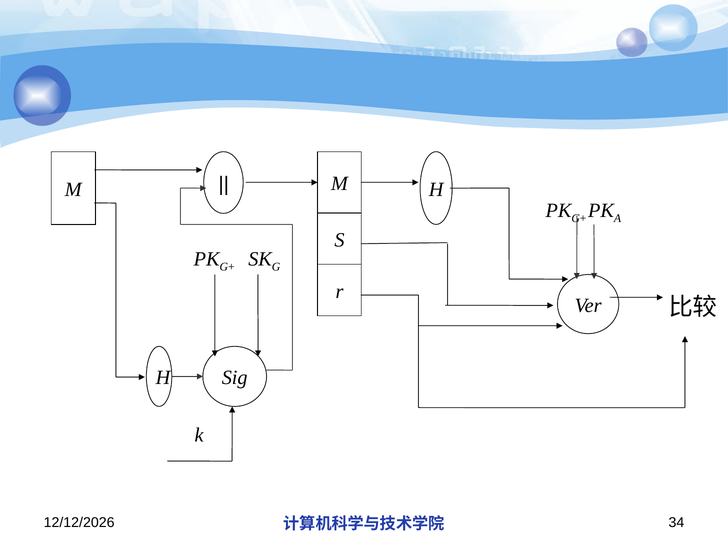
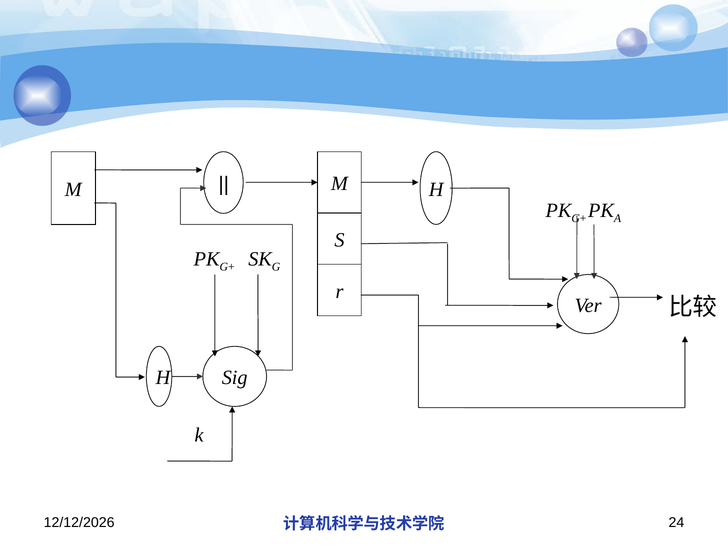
34: 34 -> 24 (676, 523)
